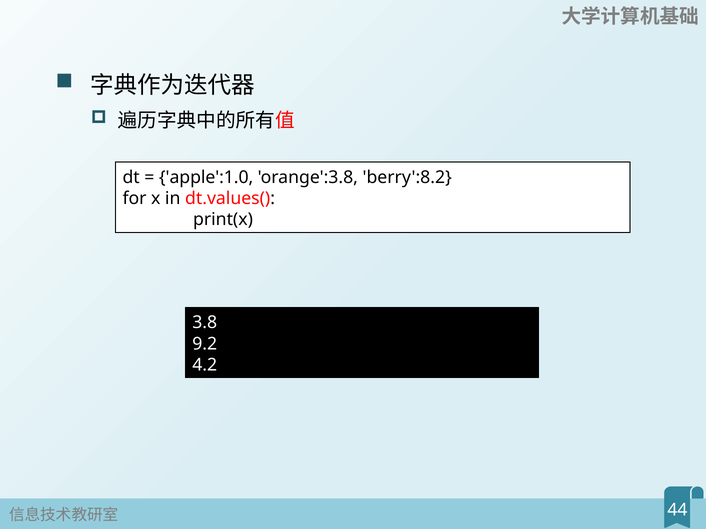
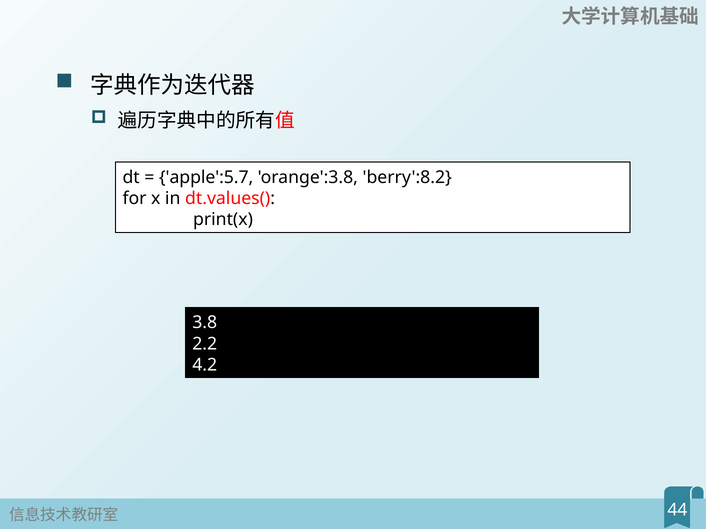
apple':1.0: apple':1.0 -> apple':5.7 (206, 177)
9.2: 9.2 -> 2.2 (205, 344)
